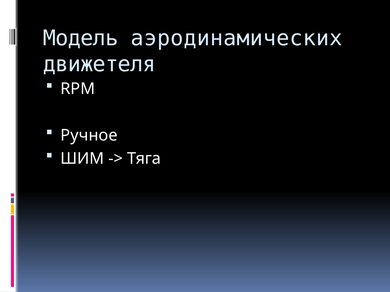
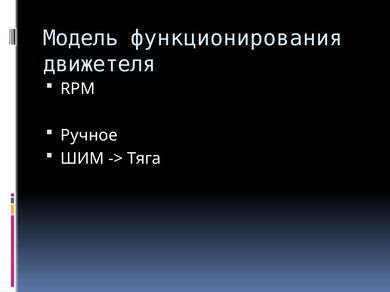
аэродинамических: аэродинамических -> функционирования (237, 38)
